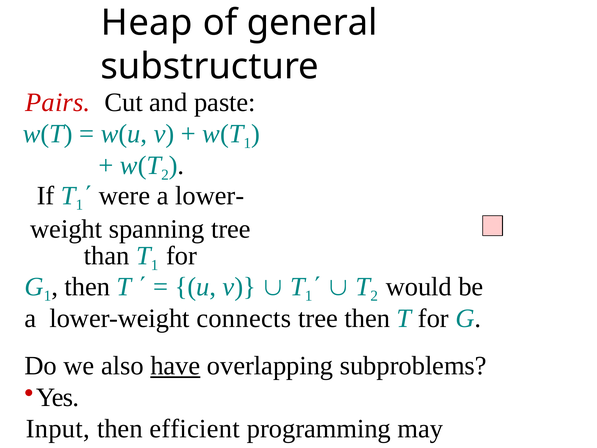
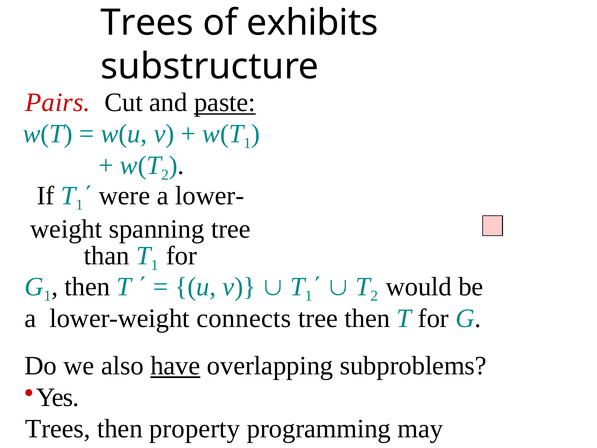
Heap: Heap -> Trees (147, 23)
of general: general -> exhibits (312, 23)
paste underline: none -> present (225, 103)
Input: Input -> Trees (58, 429)
then efficient: efficient -> property (195, 429)
